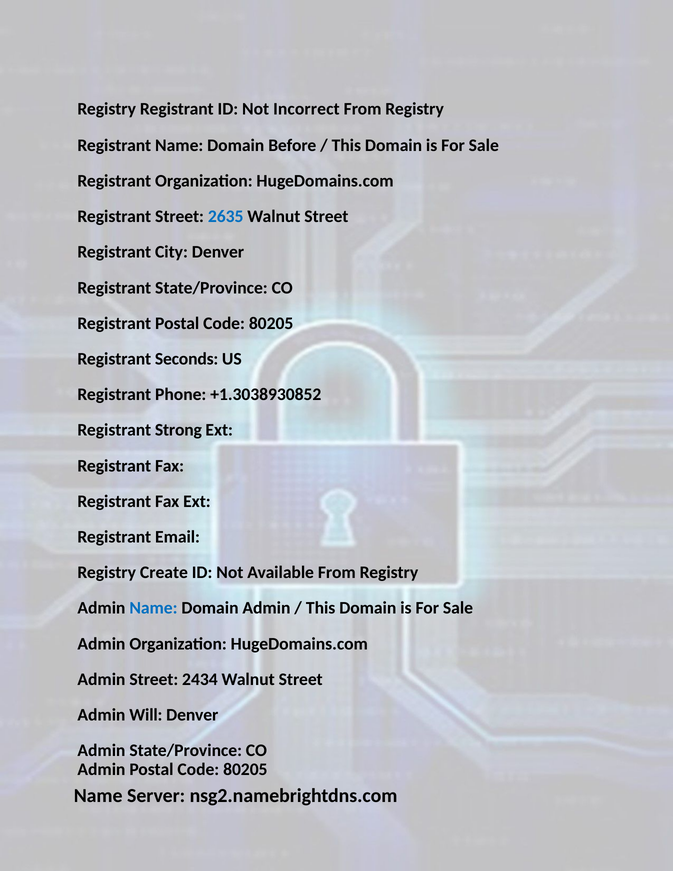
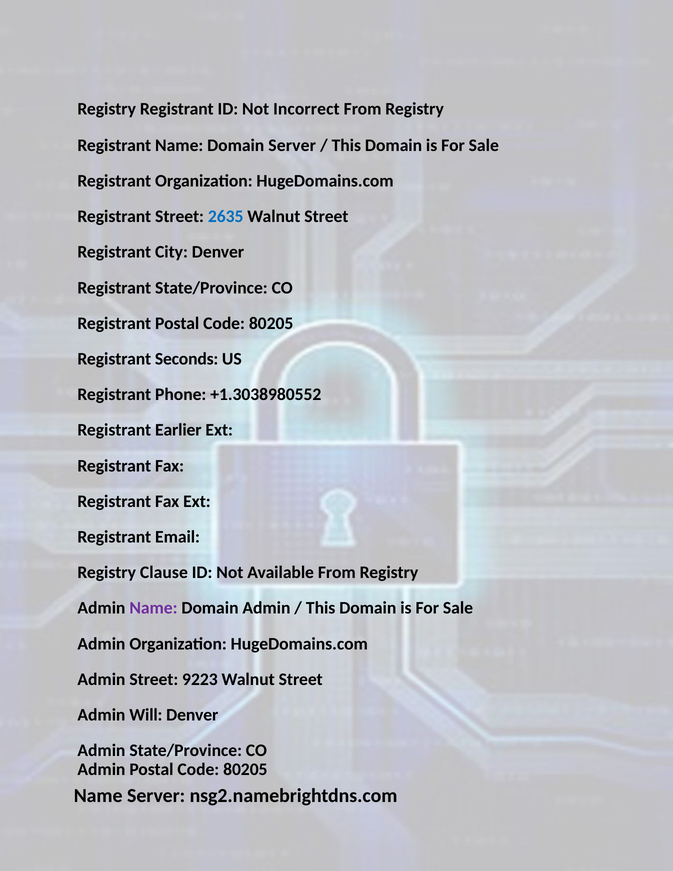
Domain Before: Before -> Server (292, 145)
+1.3038930852: +1.3038930852 -> +1.3038980552 (266, 394)
Strong: Strong -> Earlier (178, 430)
Create: Create -> Clause (164, 572)
Name colour: blue -> purple (153, 608)
2434: 2434 -> 9223 (200, 679)
